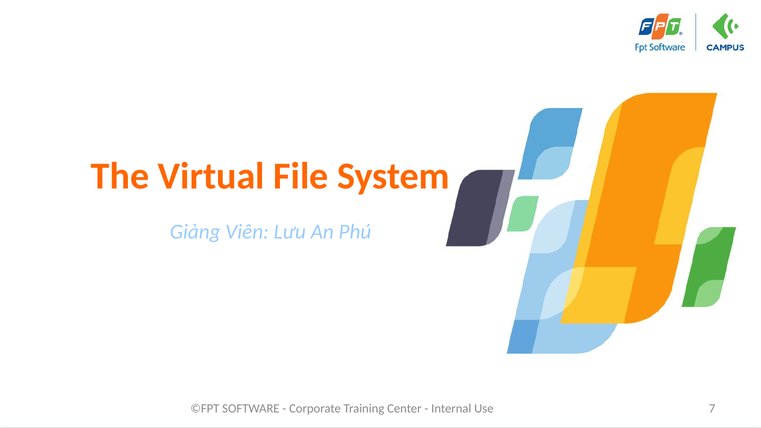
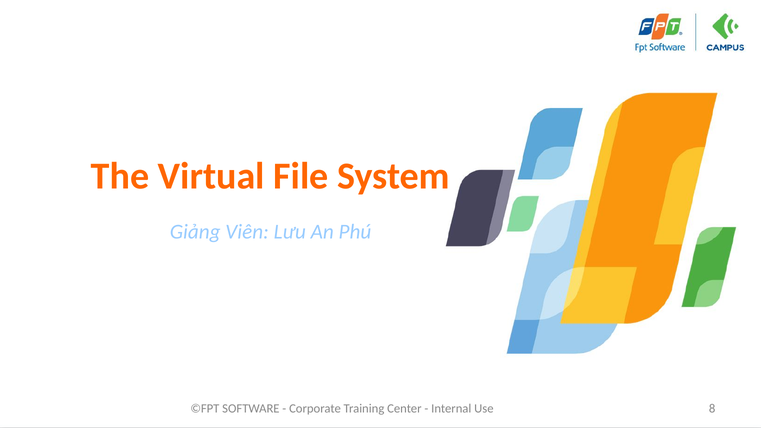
7: 7 -> 8 (712, 409)
